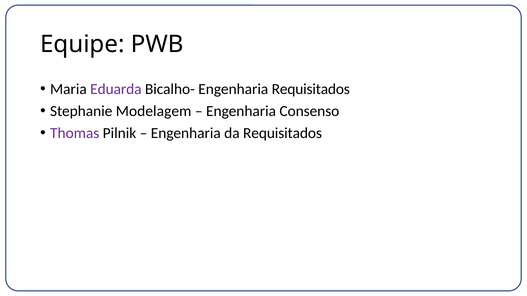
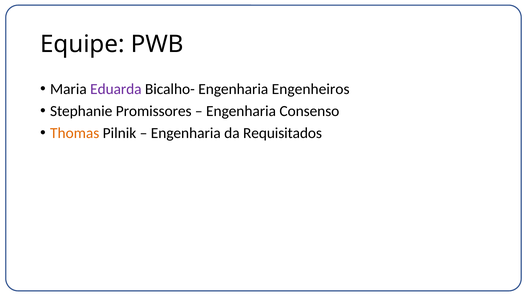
Engenharia Requisitados: Requisitados -> Engenheiros (311, 89)
Modelagem: Modelagem -> Promissores (154, 111)
Thomas colour: purple -> orange (75, 133)
